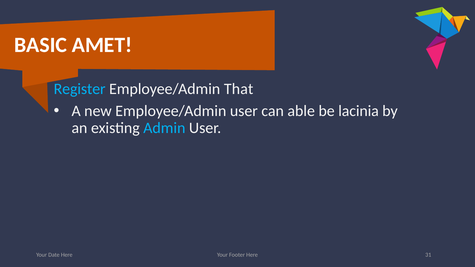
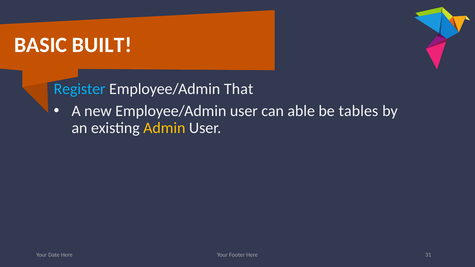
AMET: AMET -> BUILT (102, 45)
lacinia: lacinia -> tables (358, 111)
Admin colour: light blue -> yellow (164, 128)
